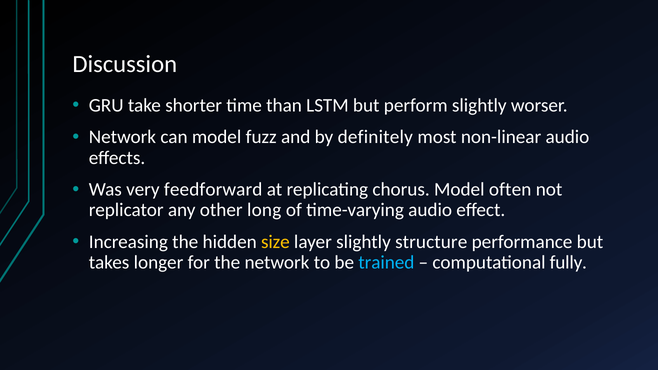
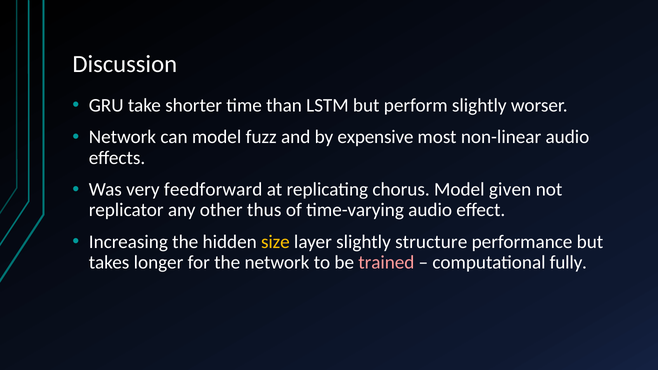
definitely: definitely -> expensive (375, 137)
often: often -> given (510, 190)
long: long -> thus (264, 210)
trained colour: light blue -> pink (386, 263)
